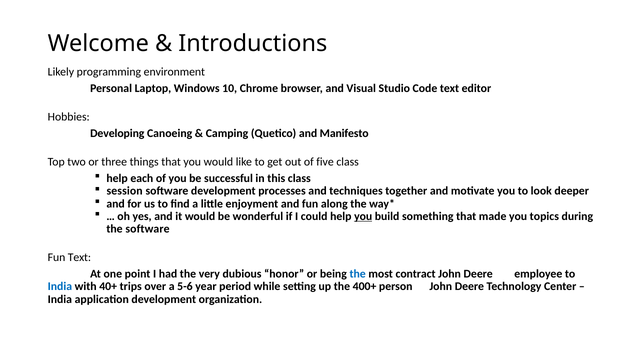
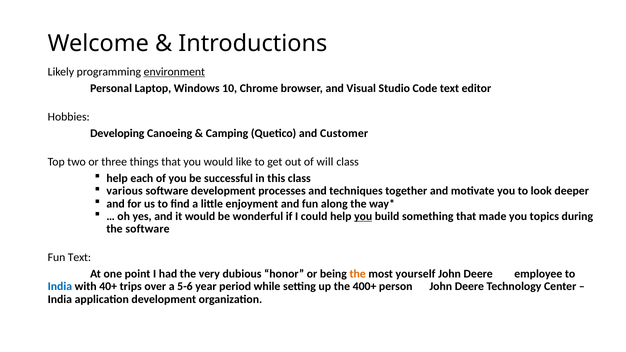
environment underline: none -> present (174, 72)
Manifesto: Manifesto -> Customer (344, 133)
five: five -> will (325, 162)
session: session -> various (125, 191)
the colour: blue -> orange (358, 274)
contract: contract -> yourself (415, 274)
